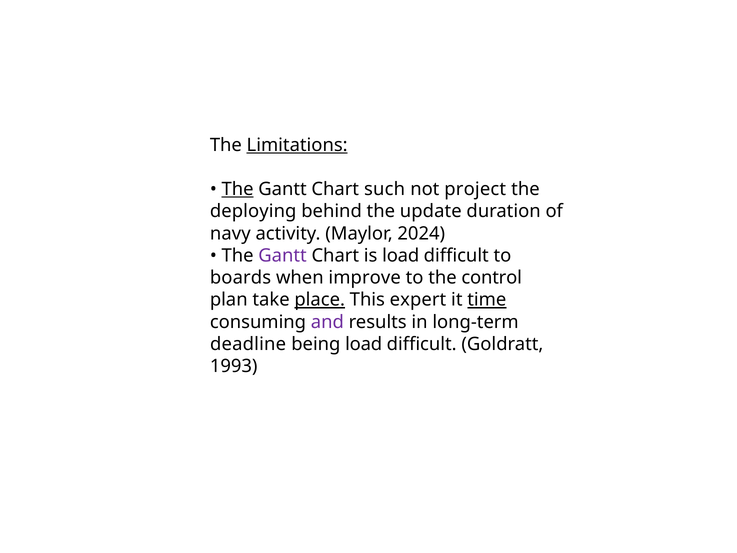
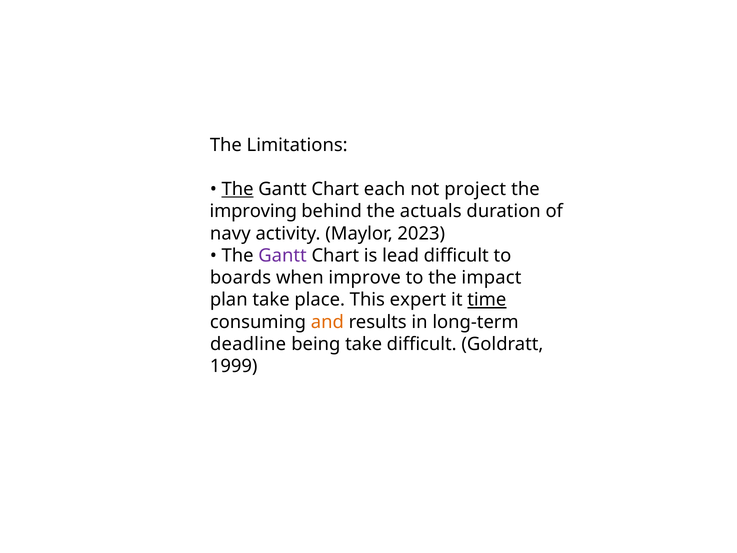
Limitations underline: present -> none (297, 145)
such: such -> each (385, 189)
deploying: deploying -> improving (253, 211)
update: update -> actuals (431, 211)
2024: 2024 -> 2023 (421, 233)
is load: load -> lead (401, 255)
control: control -> impact (491, 278)
place underline: present -> none (320, 300)
and colour: purple -> orange (327, 322)
being load: load -> take (364, 344)
1993: 1993 -> 1999 (234, 366)
